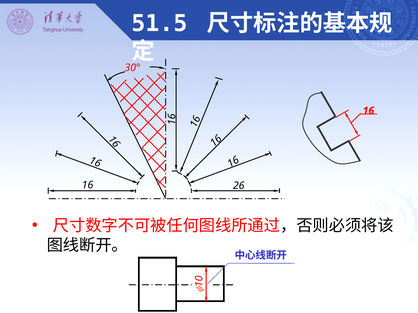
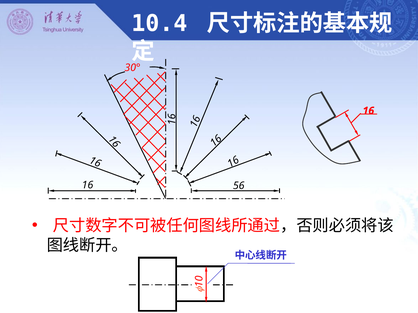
51.5: 51.5 -> 10.4 (159, 24)
26: 26 -> 56 (239, 186)
